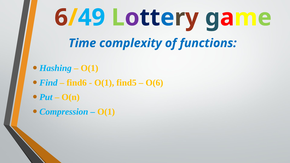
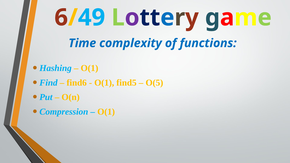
O(6: O(6 -> O(5 (154, 83)
